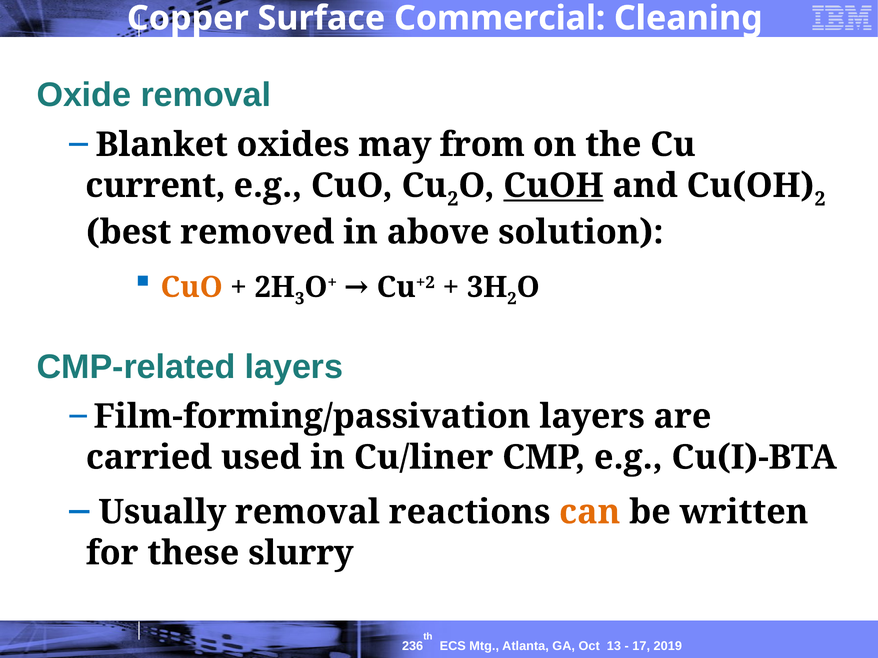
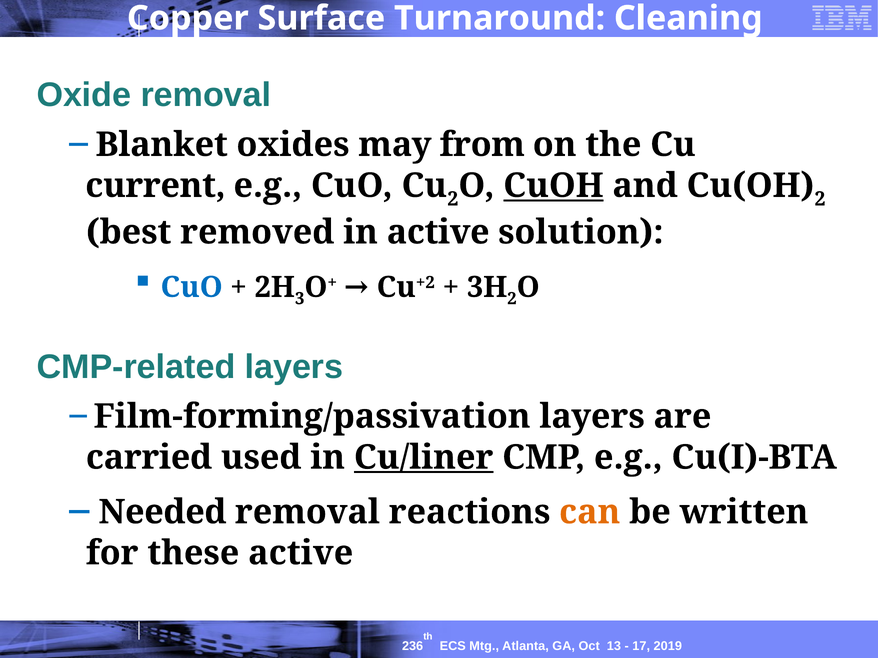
Commercial: Commercial -> Turnaround (500, 18)
in above: above -> active (438, 232)
CuO colour: orange -> blue (192, 287)
Cu/liner underline: none -> present (424, 458)
Usually: Usually -> Needed (163, 512)
these slurry: slurry -> active (301, 553)
